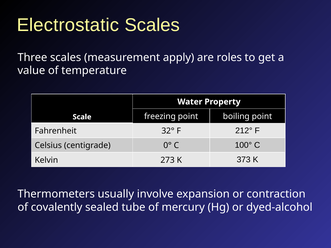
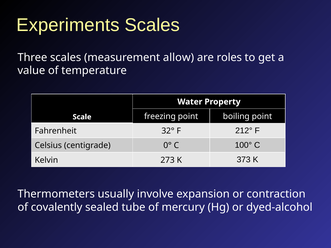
Electrostatic: Electrostatic -> Experiments (68, 25)
apply: apply -> allow (179, 57)
